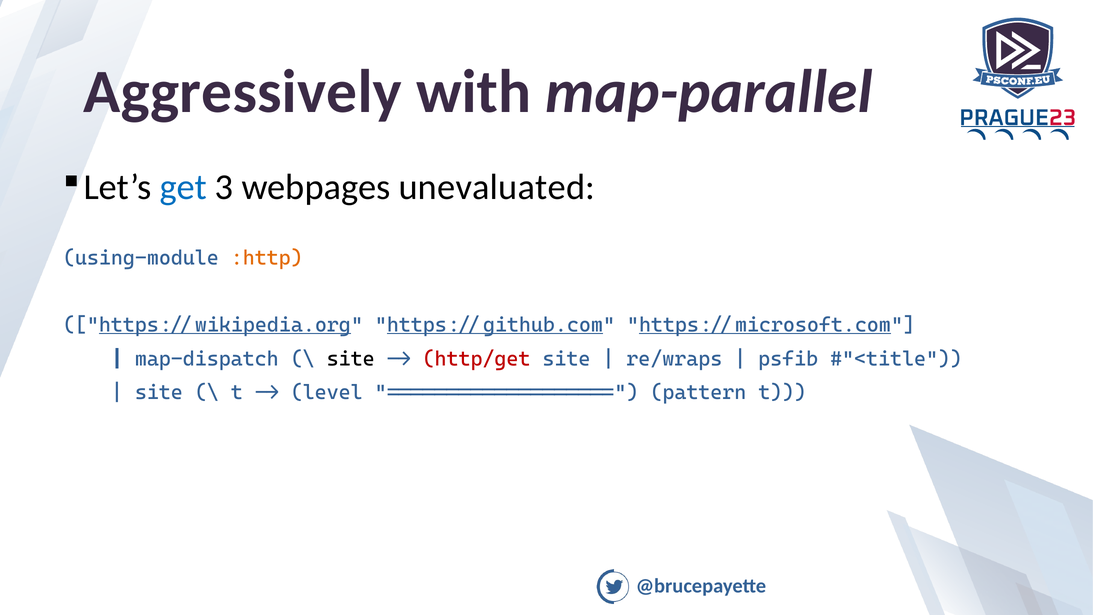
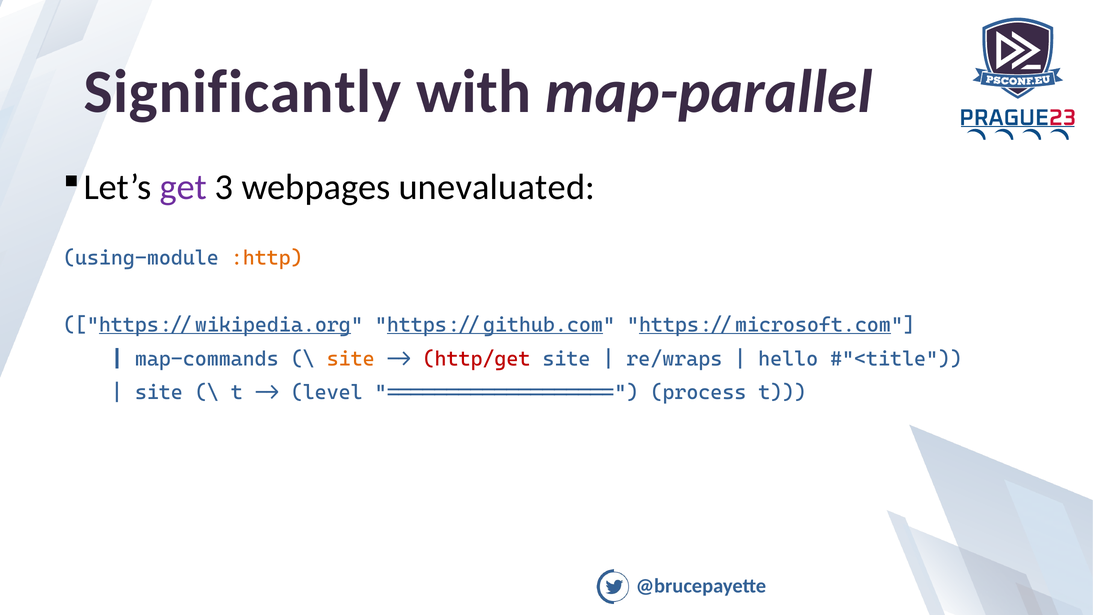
Aggressively: Aggressively -> Significantly (242, 92)
get colour: blue -> purple (183, 187)
map-dispatch: map-dispatch -> map-commands (207, 359)
site colour: black -> orange (351, 359)
psfib: psfib -> hello (788, 359)
pattern: pattern -> process (698, 392)
